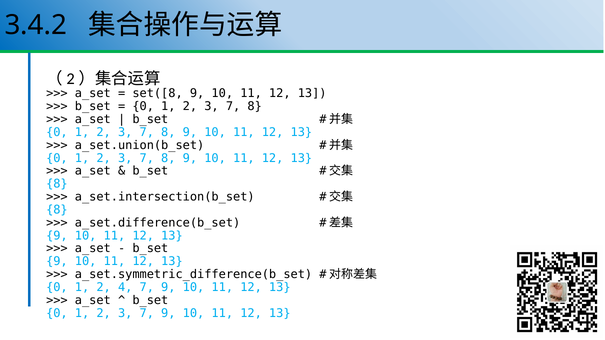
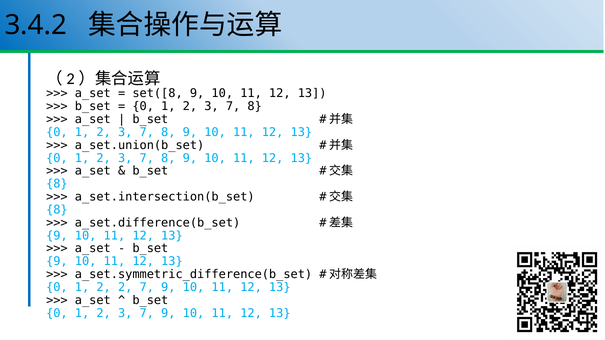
2 4: 4 -> 2 (125, 288)
